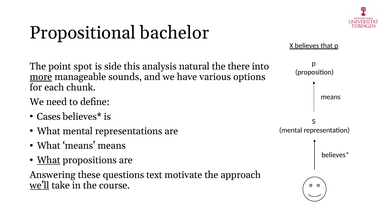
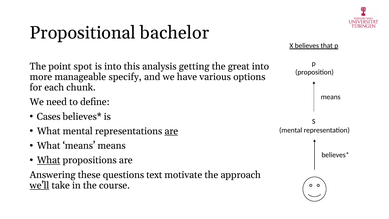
is side: side -> into (113, 66)
natural: natural -> getting (194, 66)
there: there -> great (239, 66)
more underline: present -> none (41, 77)
sounds: sounds -> specify (125, 77)
are underline: none -> present (171, 131)
